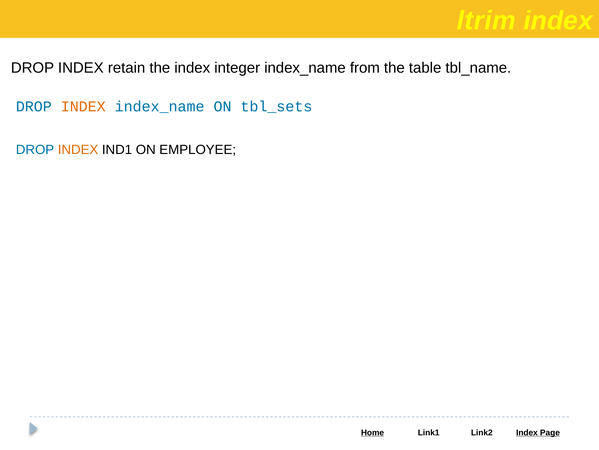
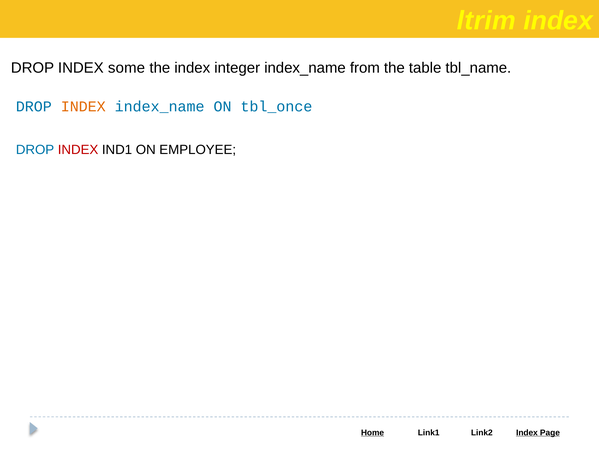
retain: retain -> some (127, 68)
tbl_sets: tbl_sets -> tbl_once (276, 106)
INDEX colour: orange -> red (78, 150)
